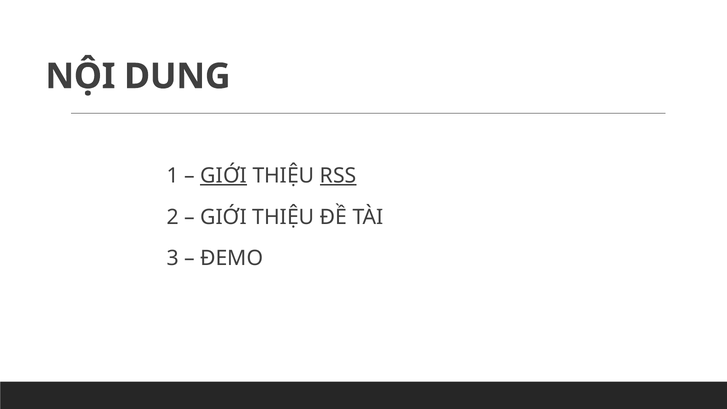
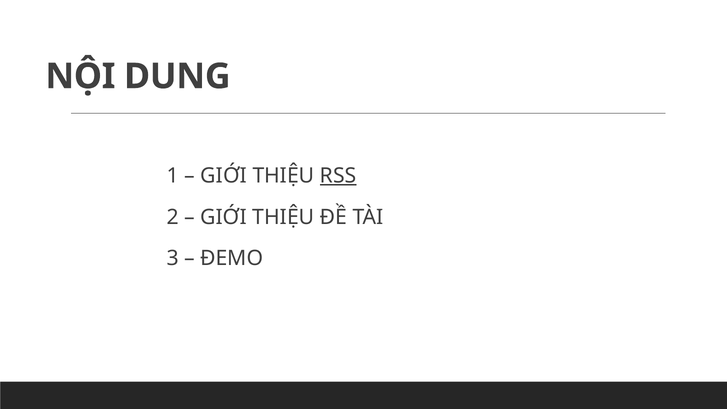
GIỚI underline: present -> none (224, 176)
